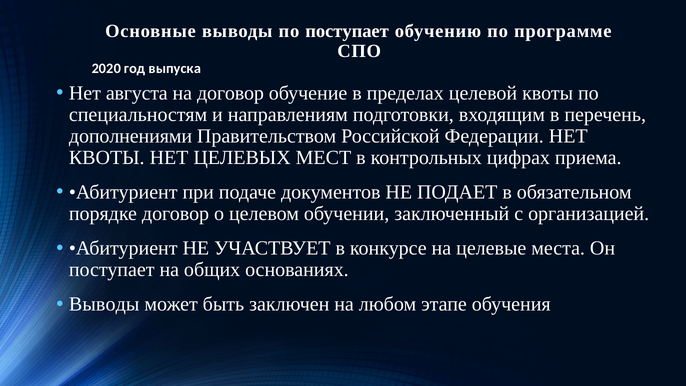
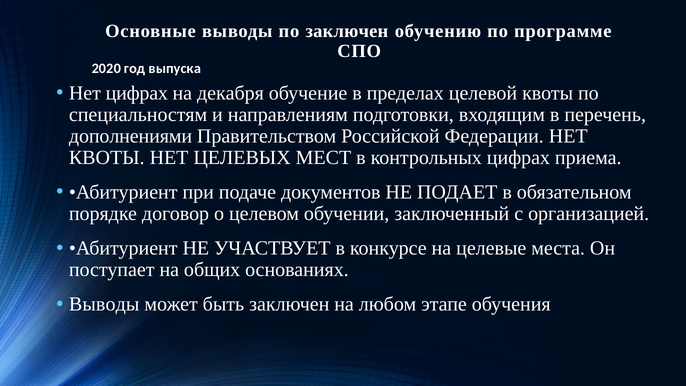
по поступает: поступает -> заключен (347, 31)
Нет августа: августа -> цифрах (137, 93)
на договор: договор -> декабря (230, 93)
